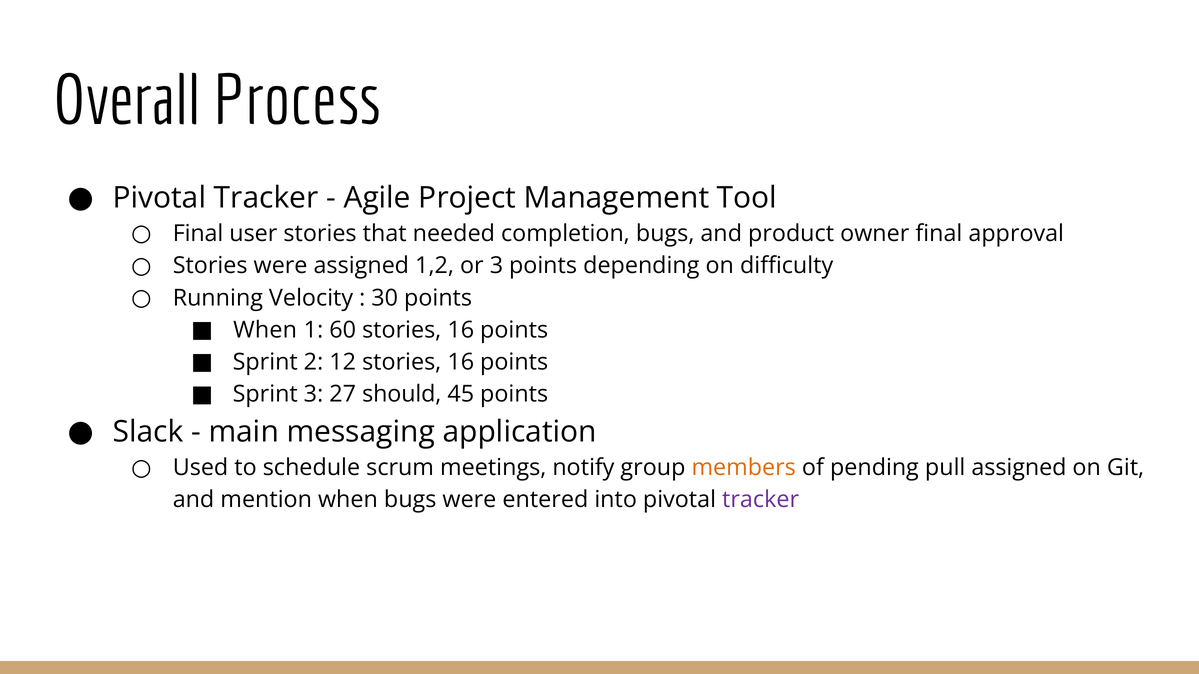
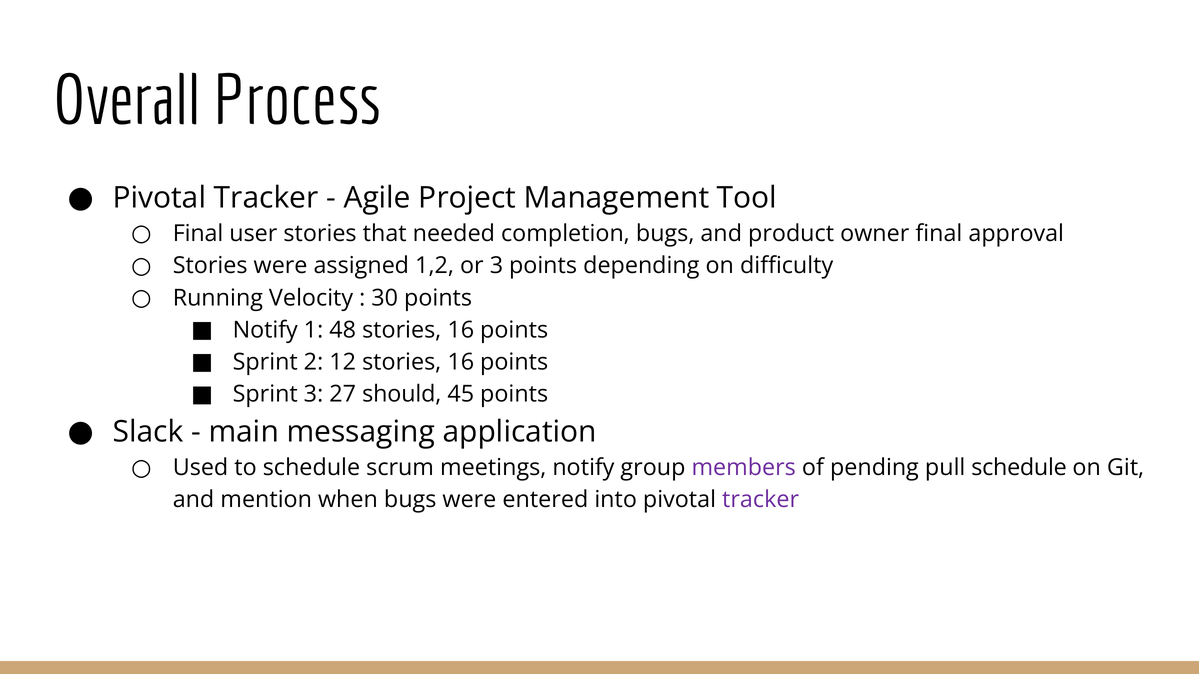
When: When -> Notify (265, 330)
60: 60 -> 48 (343, 330)
members colour: orange -> purple (744, 468)
pull assigned: assigned -> schedule (1019, 468)
